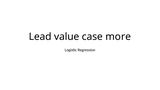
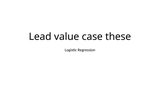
more: more -> these (118, 37)
